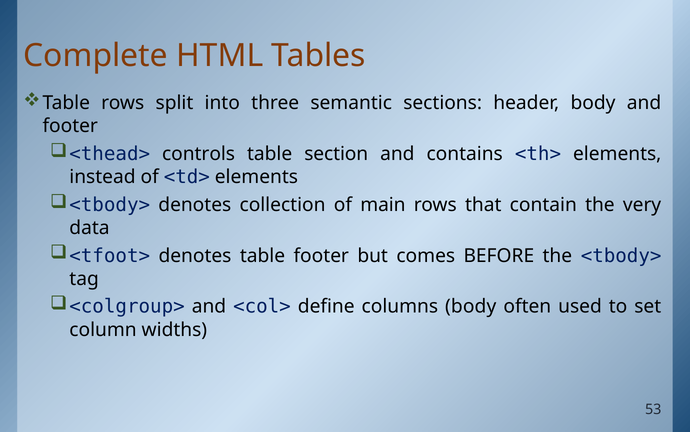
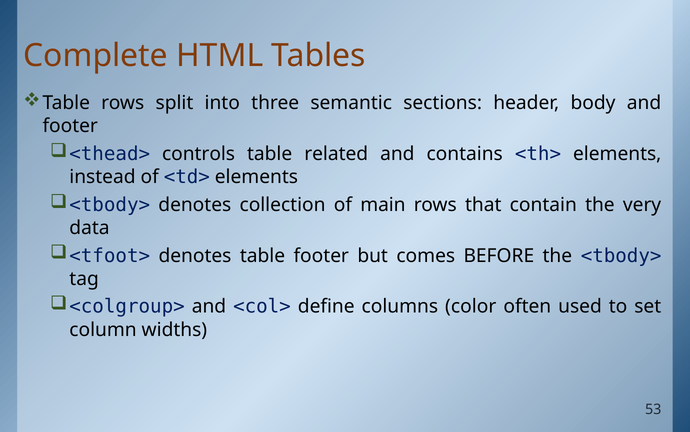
section: section -> related (336, 154)
columns body: body -> color (471, 306)
